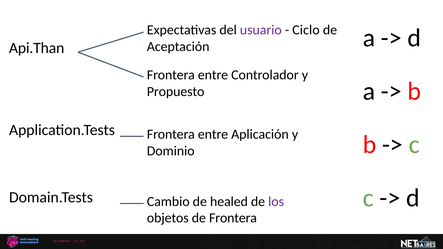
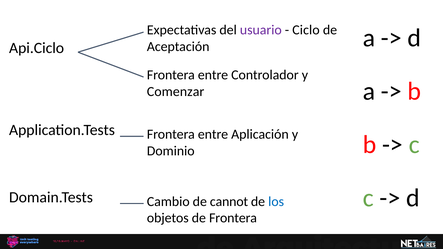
Api.Than: Api.Than -> Api.Ciclo (37, 48)
Propuesto: Propuesto -> Comenzar (176, 92)
healed: healed -> cannot (229, 202)
los colour: purple -> blue (276, 202)
